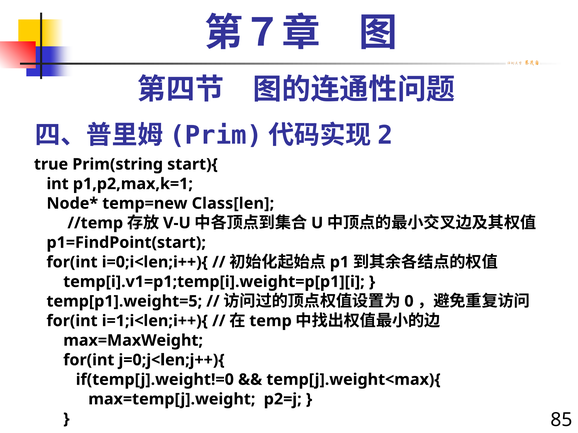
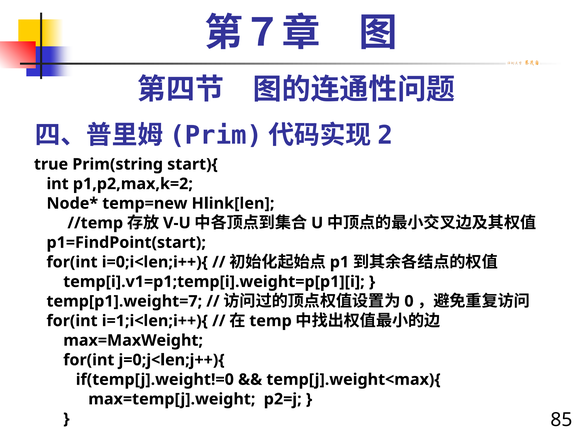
p1,p2,max,k=1: p1,p2,max,k=1 -> p1,p2,max,k=2 (133, 184)
Class[len: Class[len -> Hlink[len (233, 204)
temp[p1].weight=5: temp[p1].weight=5 -> temp[p1].weight=7 (124, 302)
